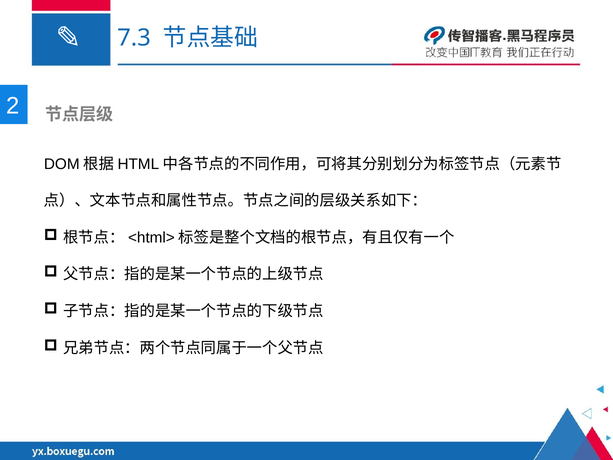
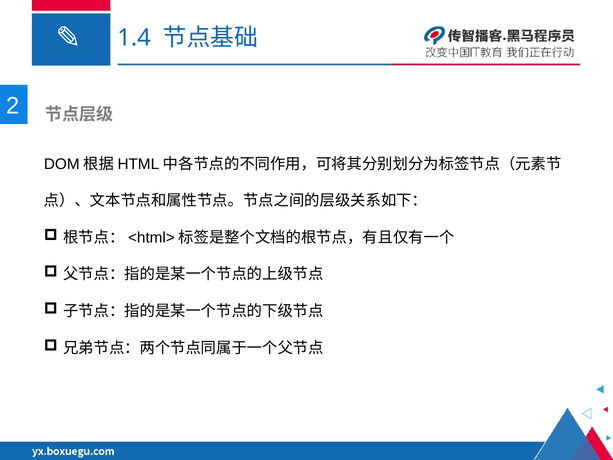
7.3: 7.3 -> 1.4 (134, 38)
